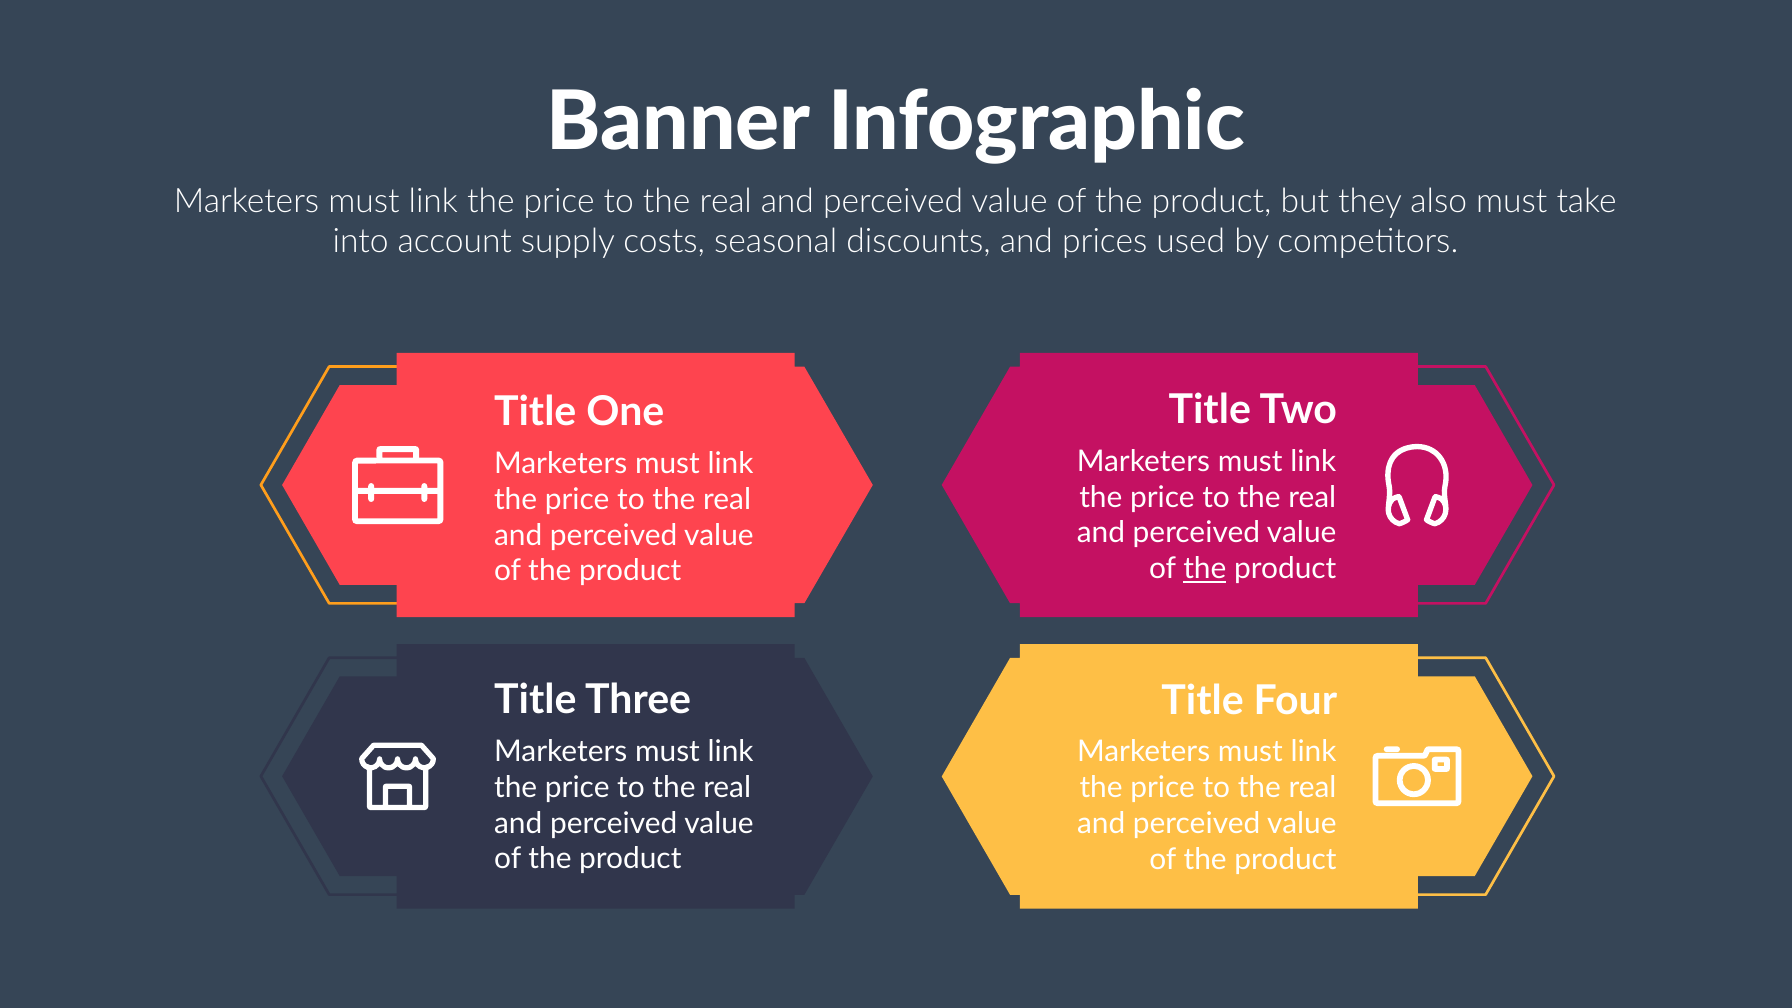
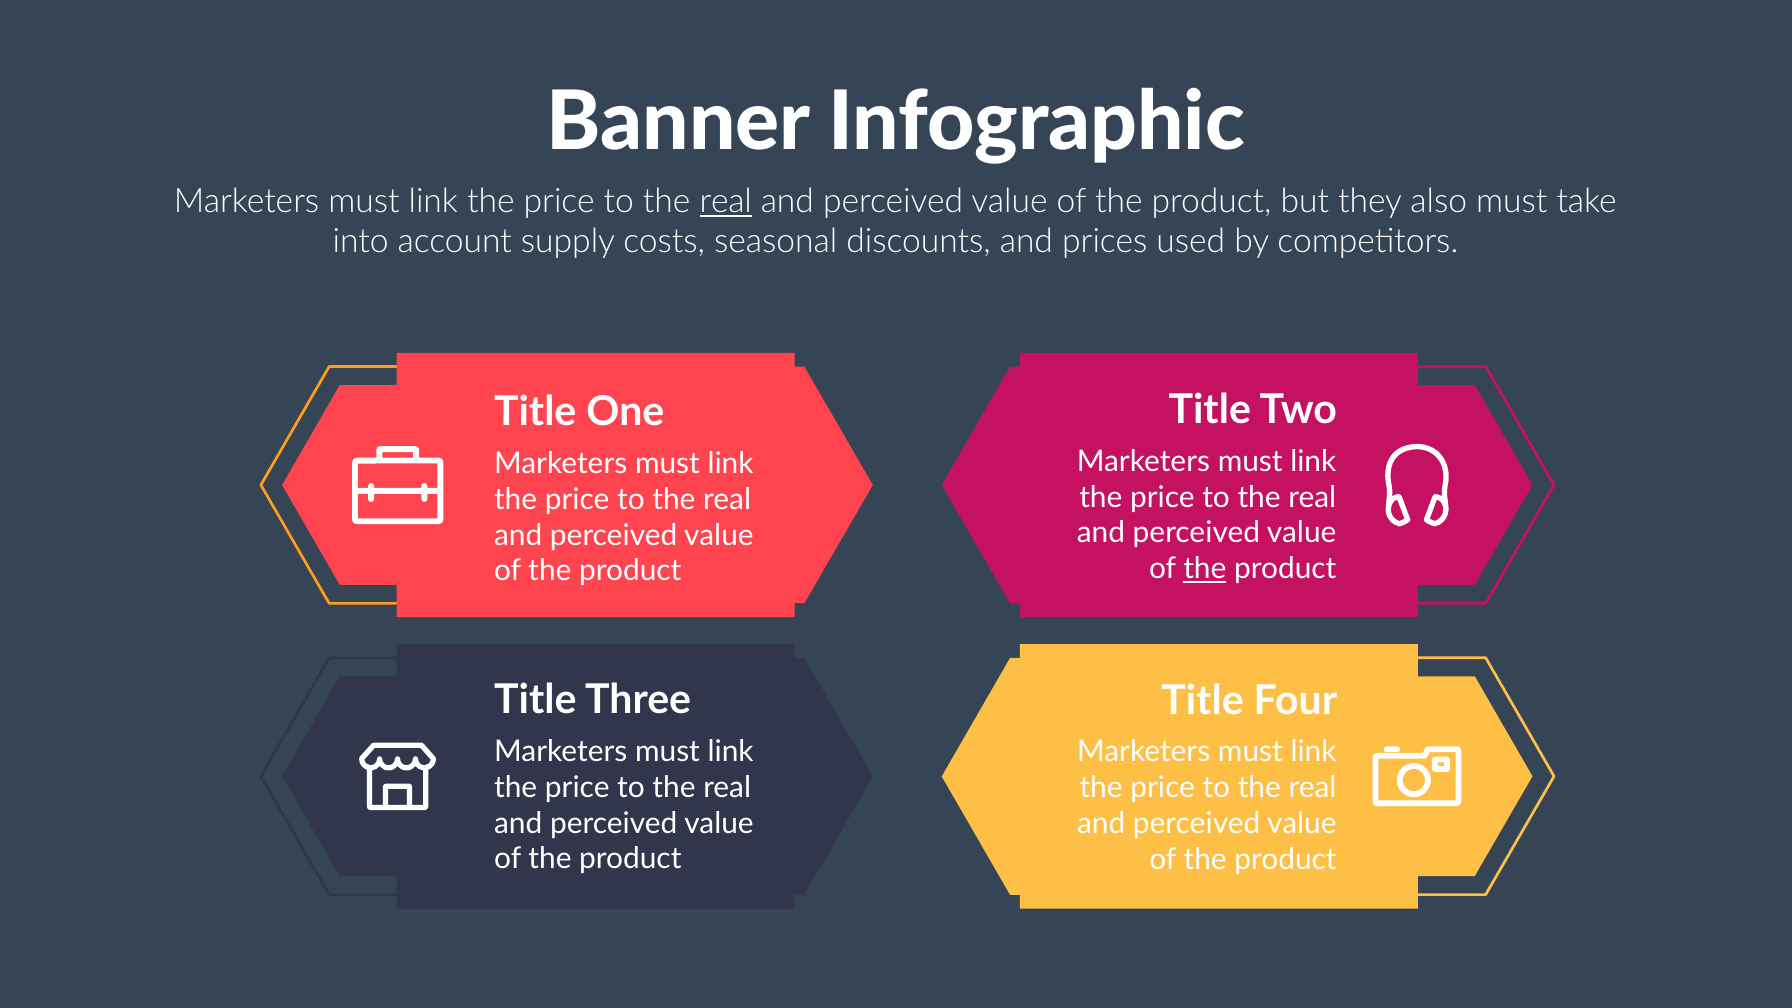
real underline: none -> present (726, 202)
